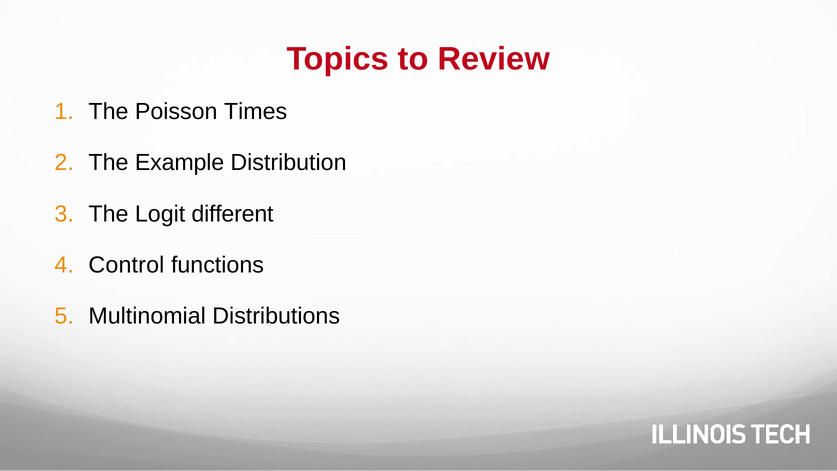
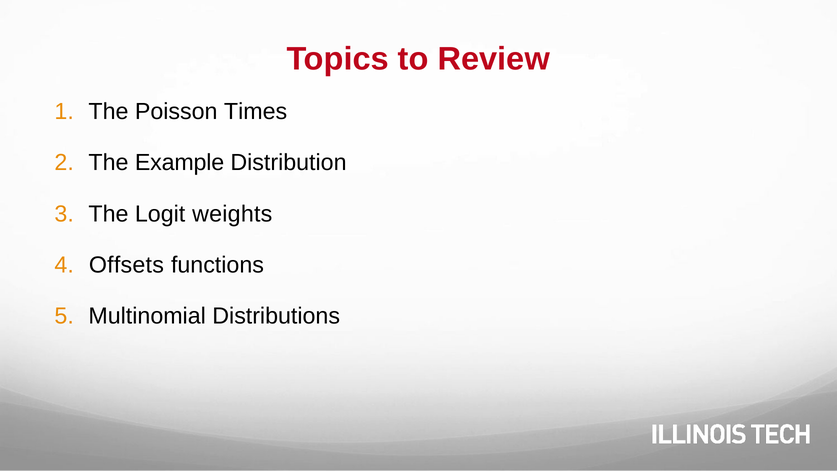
different: different -> weights (232, 214)
Control: Control -> Offsets (126, 265)
